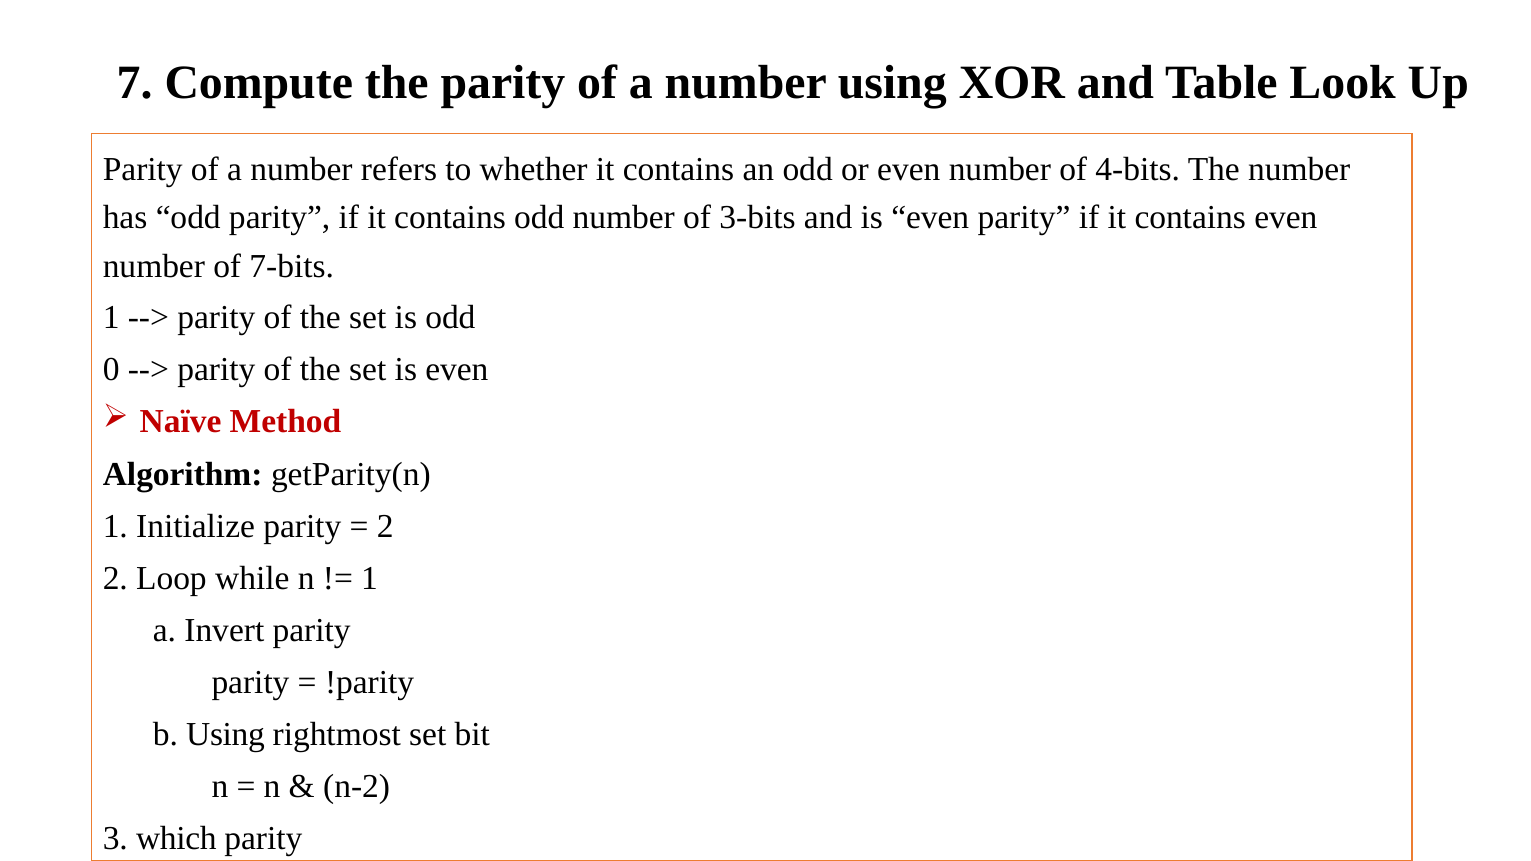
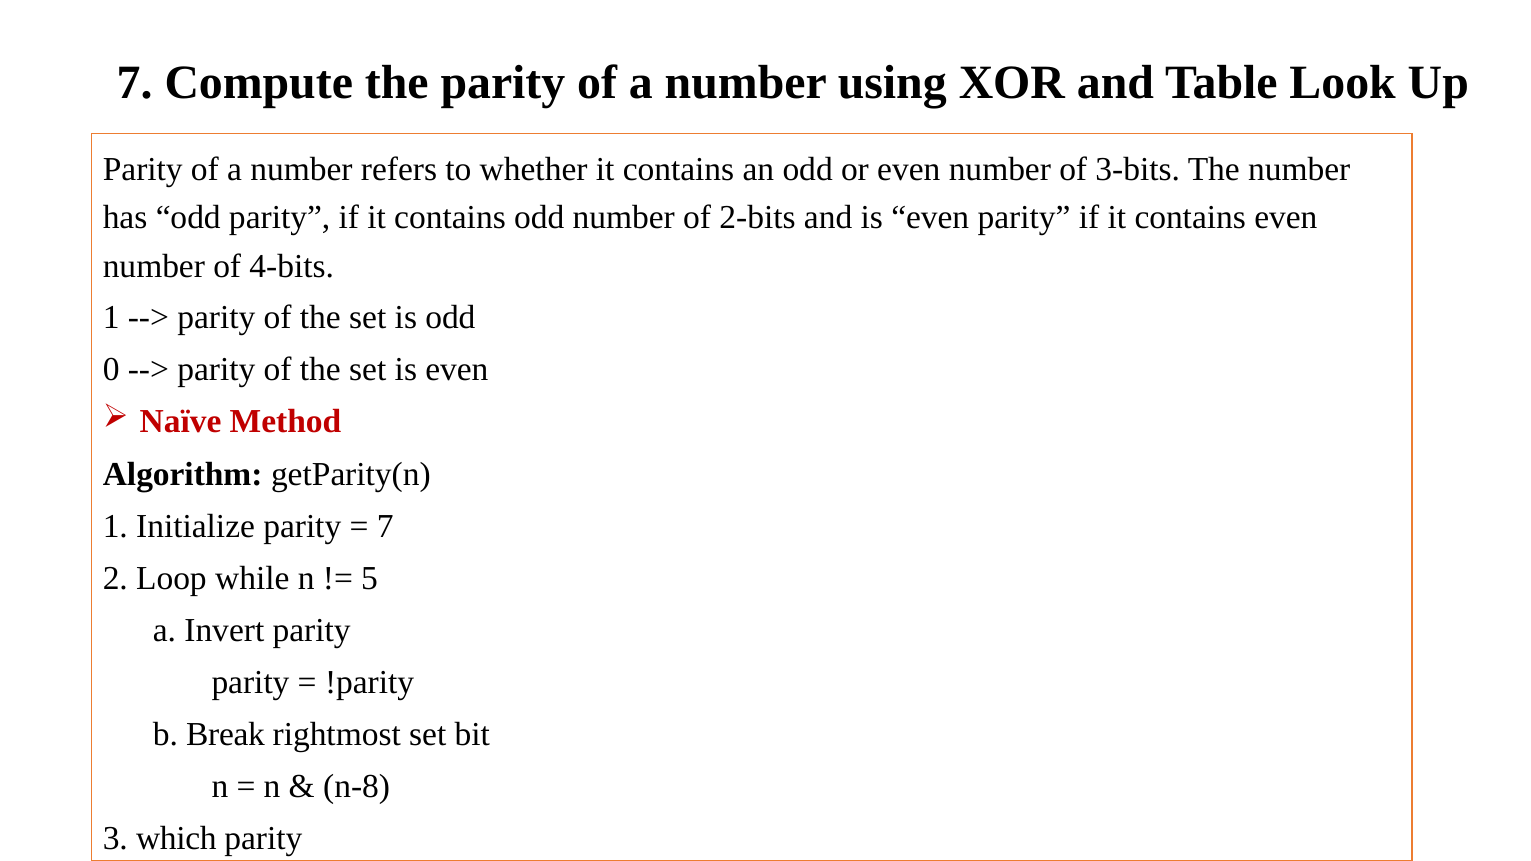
4-bits: 4-bits -> 3-bits (1138, 170)
3-bits: 3-bits -> 2-bits (757, 218)
7-bits: 7-bits -> 4-bits (292, 266)
2: 2 -> 7 (385, 526)
1: 1 -> 5 (370, 578)
b Using: Using -> Break (226, 735)
n-2: n-2 -> n-8 (357, 787)
